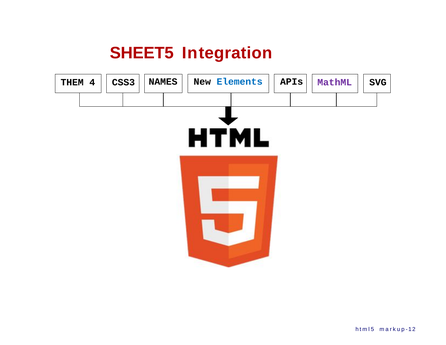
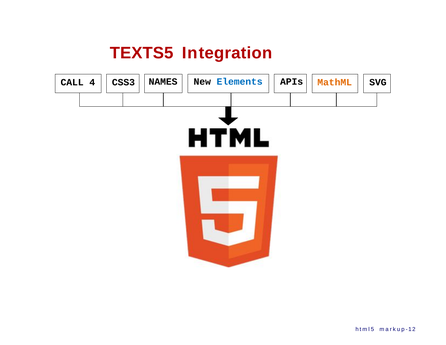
SHEET5: SHEET5 -> TEXTS5 (142, 53)
THEM: THEM -> CALL (72, 82)
MathML colour: purple -> orange (335, 82)
